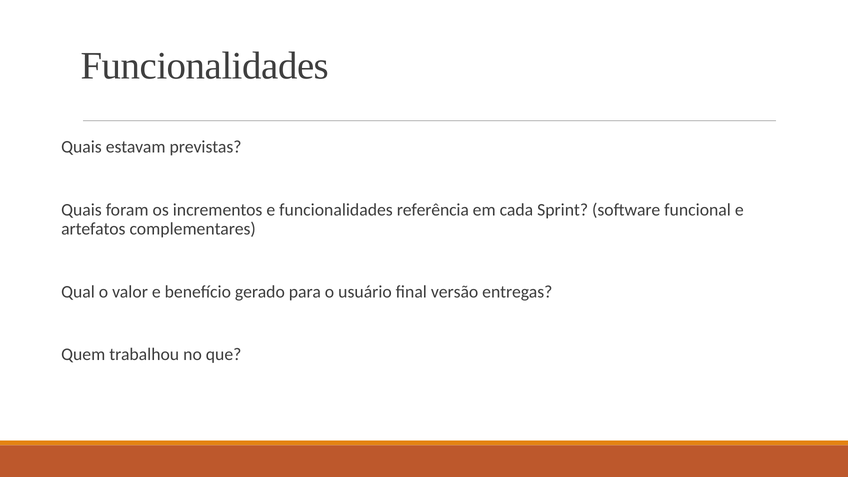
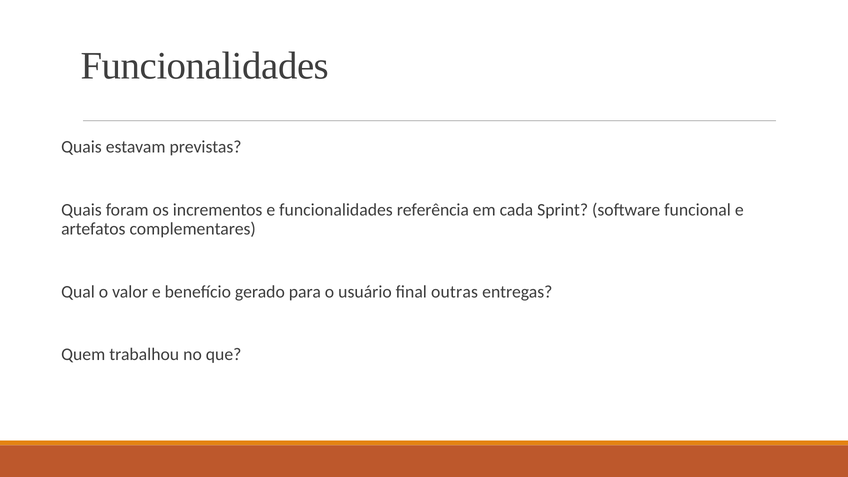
versão: versão -> outras (454, 292)
